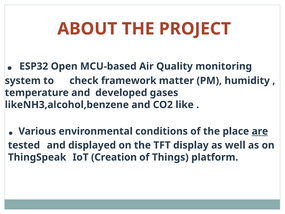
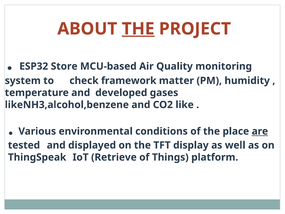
THE underline: none -> present (138, 29)
Open: Open -> Store (64, 66)
Creation: Creation -> Retrieve (114, 157)
